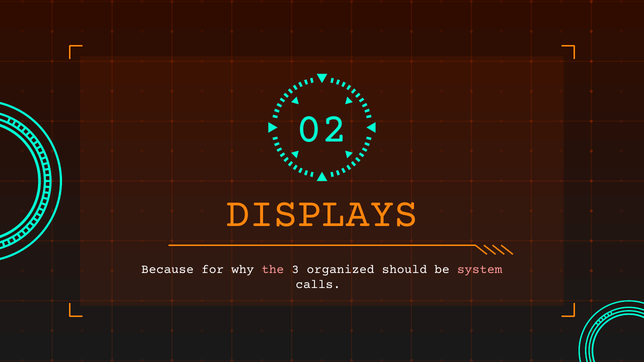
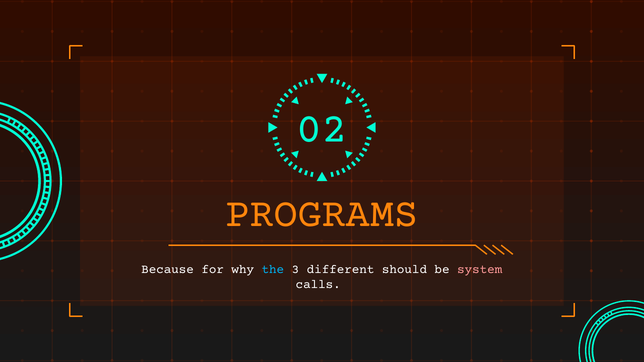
DISPLAYS: DISPLAYS -> PROGRAMS (322, 213)
the colour: pink -> light blue (273, 269)
organized: organized -> different (341, 269)
